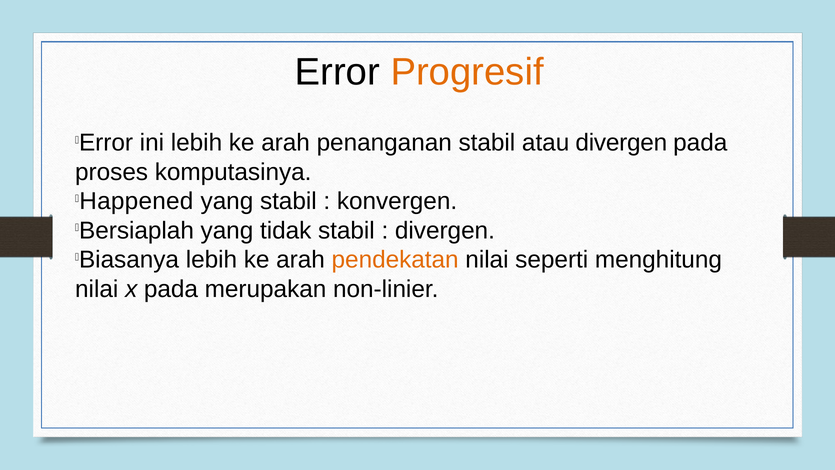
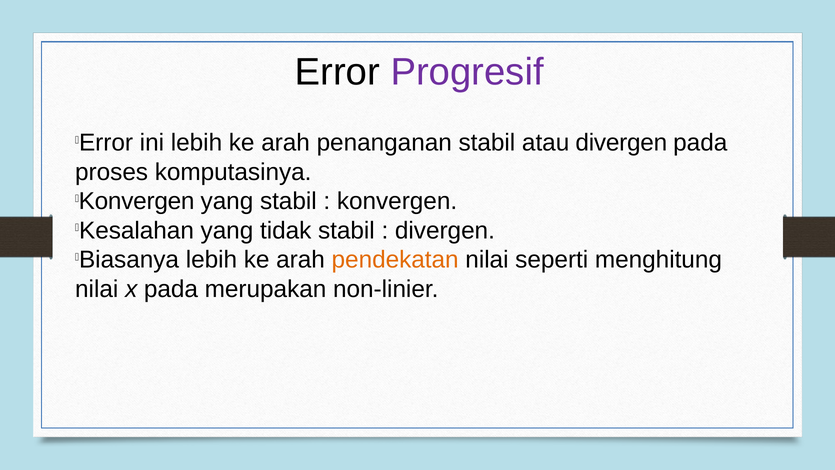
Progresif colour: orange -> purple (467, 72)
Happened: Happened -> Konvergen (137, 201)
Bersiaplah: Bersiaplah -> Kesalahan (136, 230)
